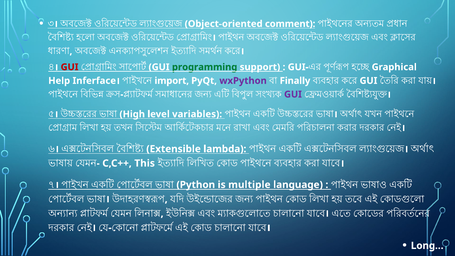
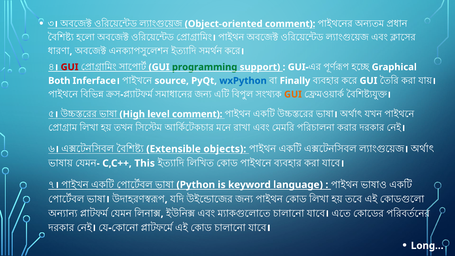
Help: Help -> Both (59, 81)
import: import -> source (172, 81)
wxPython colour: purple -> blue (243, 81)
GUI colour: purple -> orange (293, 94)
level variables: variables -> comment (197, 114)
lambda: lambda -> objects (225, 149)
multiple: multiple -> keyword (249, 185)
